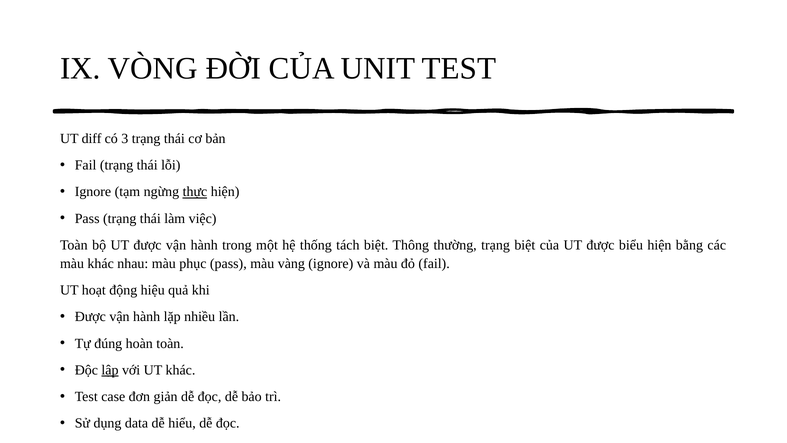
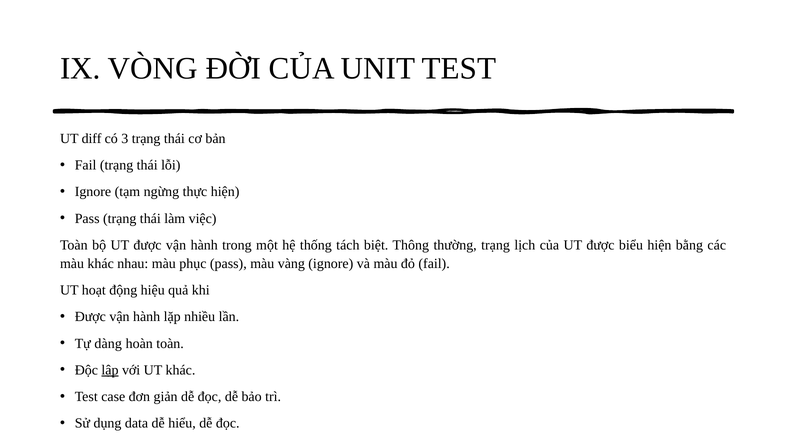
thực underline: present -> none (195, 192)
trạng biệt: biệt -> lịch (525, 245)
đúng: đúng -> dàng (108, 343)
